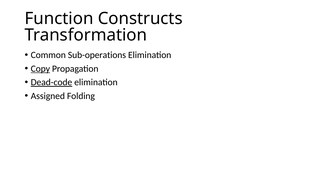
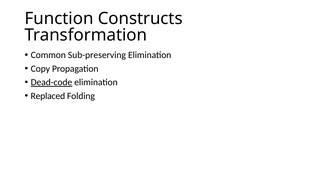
Sub-operations: Sub-operations -> Sub-preserving (97, 55)
Copy underline: present -> none (40, 68)
Assigned: Assigned -> Replaced (48, 96)
